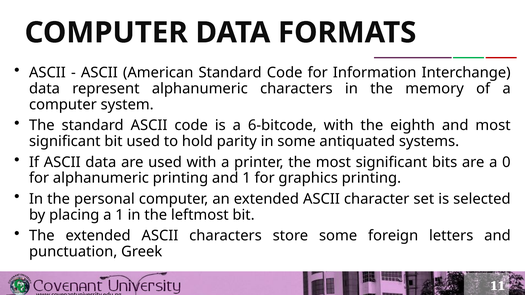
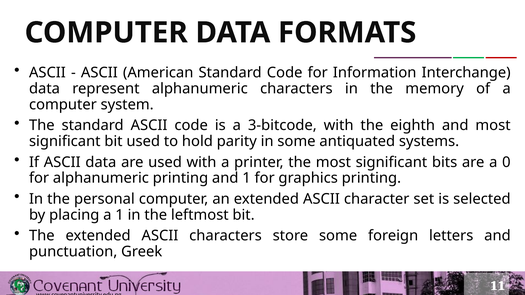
6-bitcode: 6-bitcode -> 3-bitcode (282, 125)
